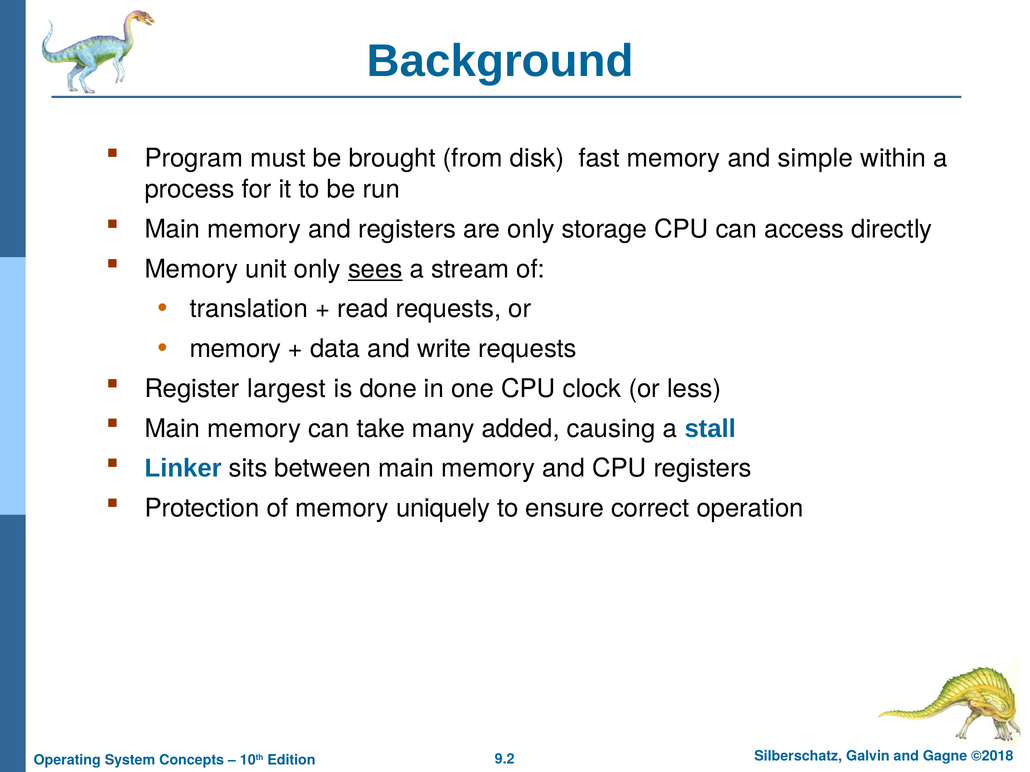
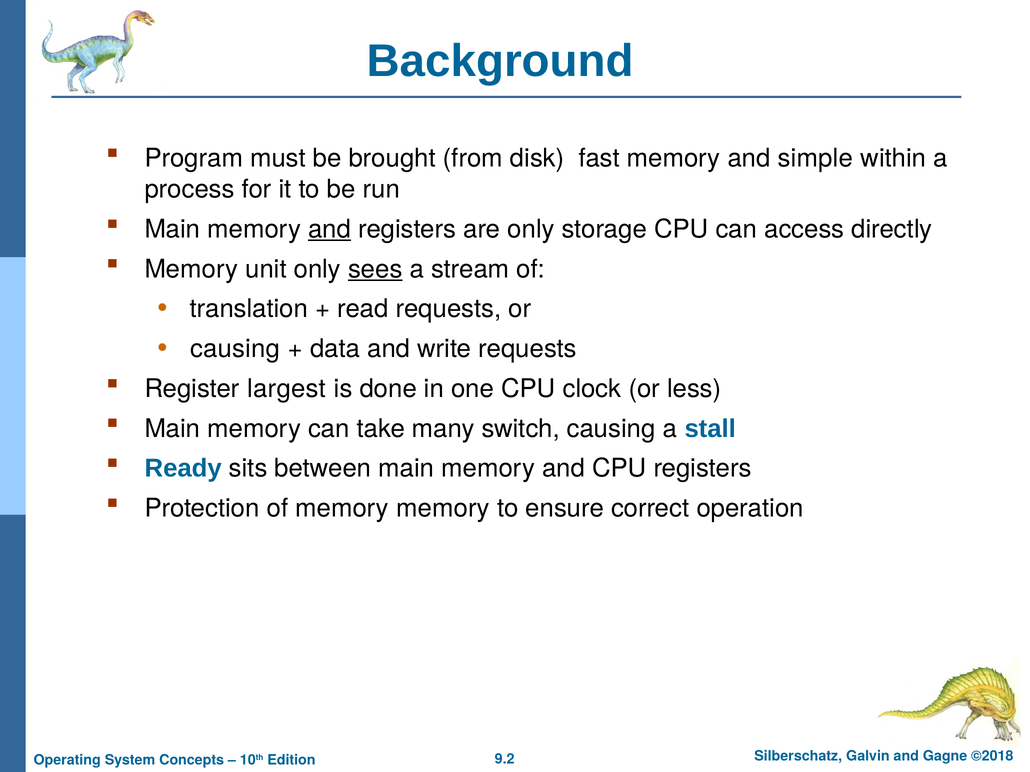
and underline: none -> present (330, 229)
memory: memory -> causing (235, 349)
added: added -> switch (521, 429)
Linker: Linker -> Ready (183, 469)
memory uniquely: uniquely -> memory (443, 509)
